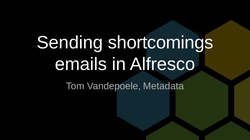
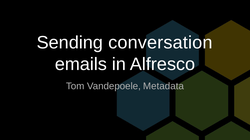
shortcomings: shortcomings -> conversation (160, 43)
